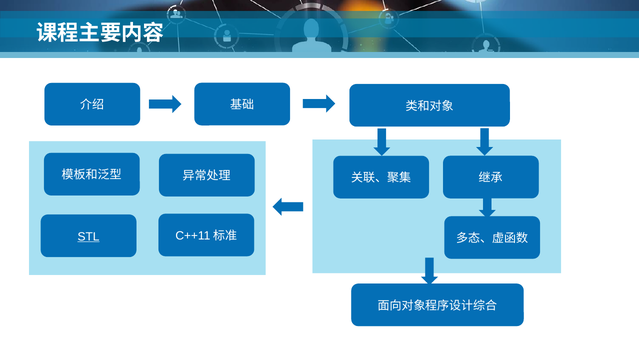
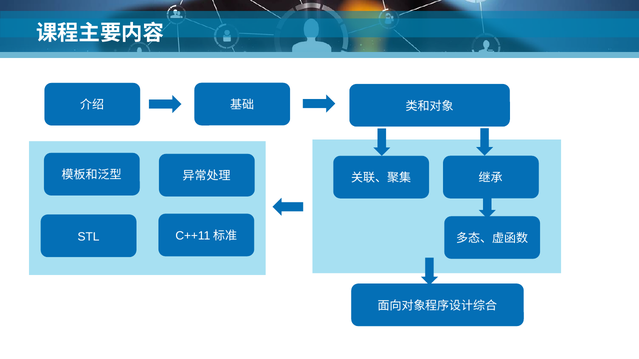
STL underline: present -> none (89, 237)
